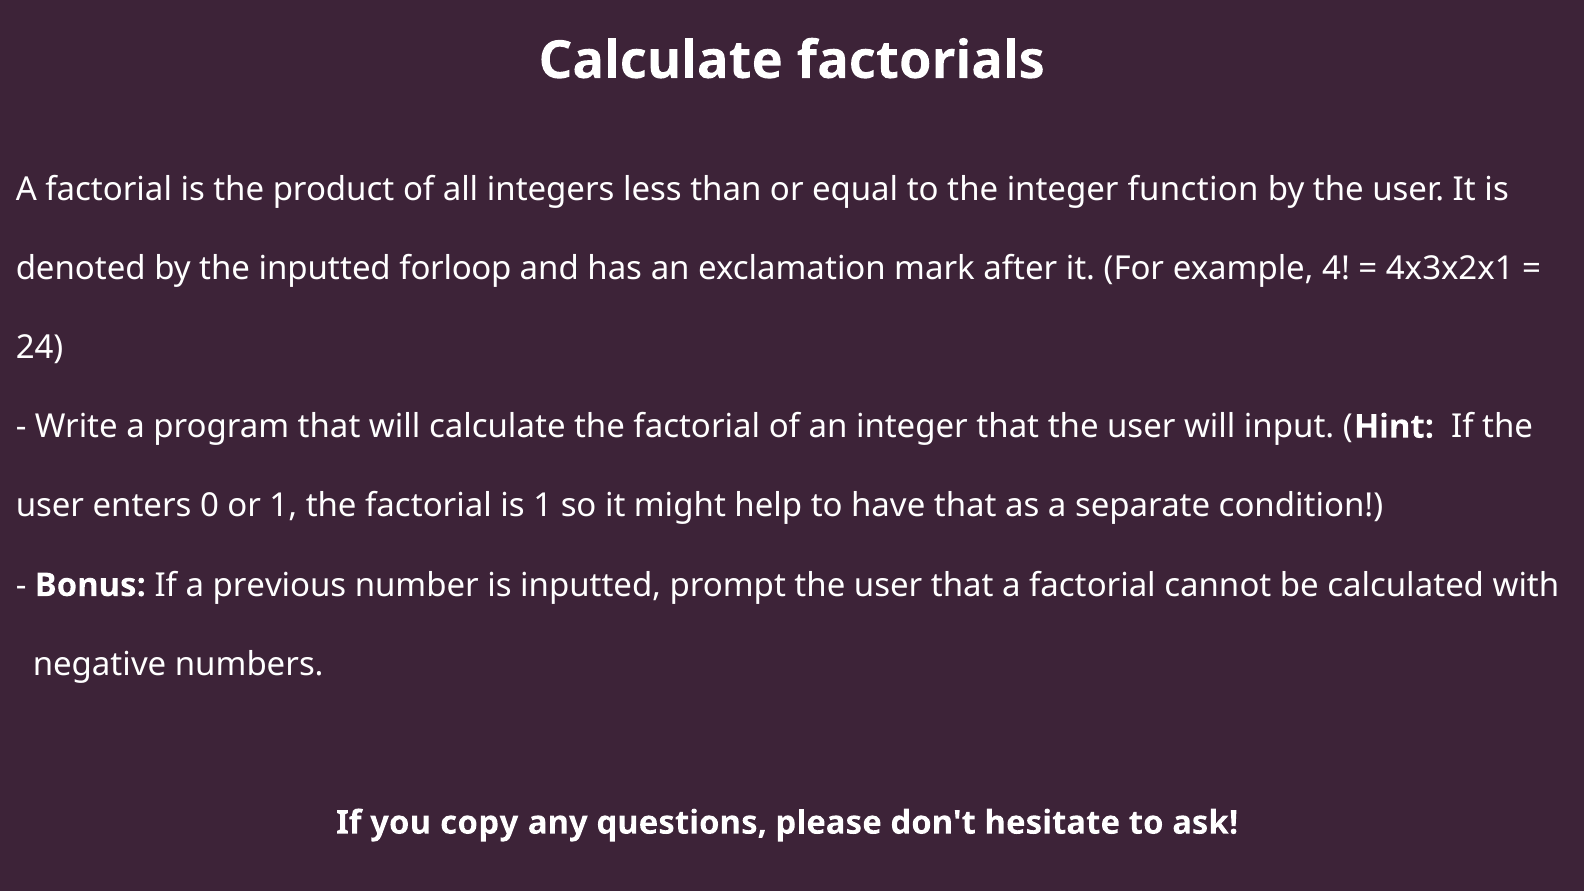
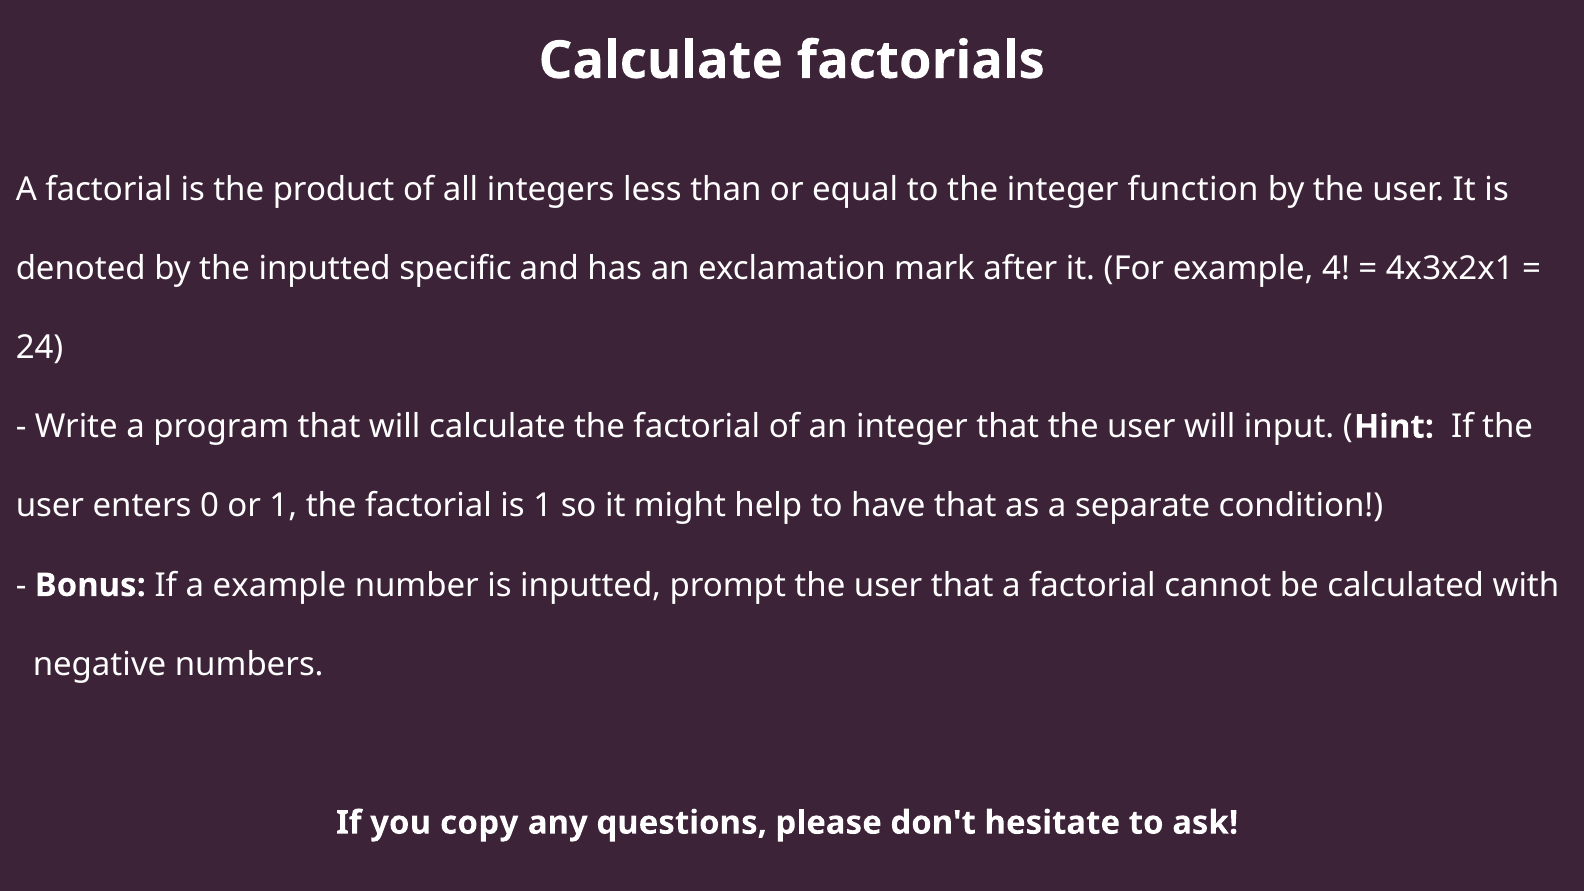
forloop: forloop -> specific (455, 268)
a previous: previous -> example (279, 585)
